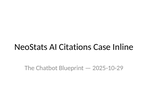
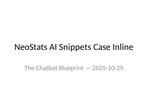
Citations: Citations -> Snippets (75, 47)
